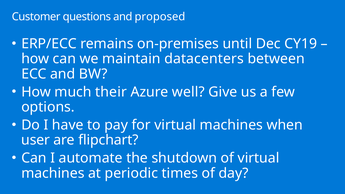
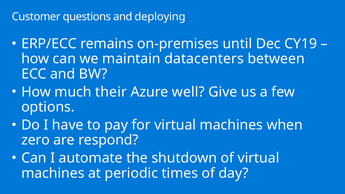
proposed: proposed -> deploying (160, 17)
user: user -> zero (36, 140)
flipchart: flipchart -> respond (108, 140)
